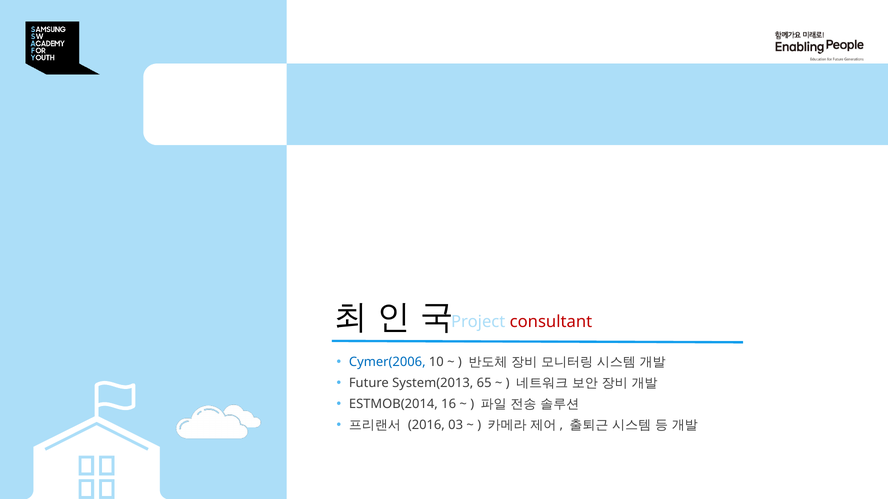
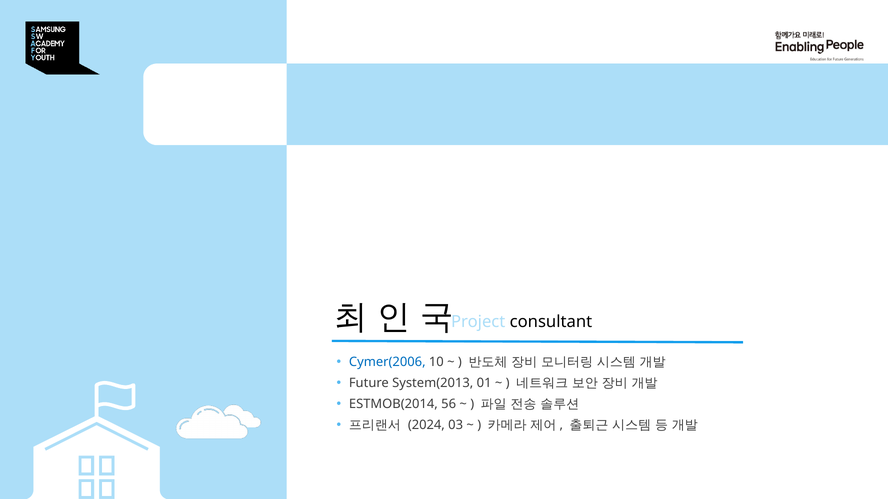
consultant colour: red -> black (551, 322)
65: 65 -> 01 (484, 383)
16: 16 -> 56 (449, 405)
2016: 2016 -> 2024 (426, 426)
